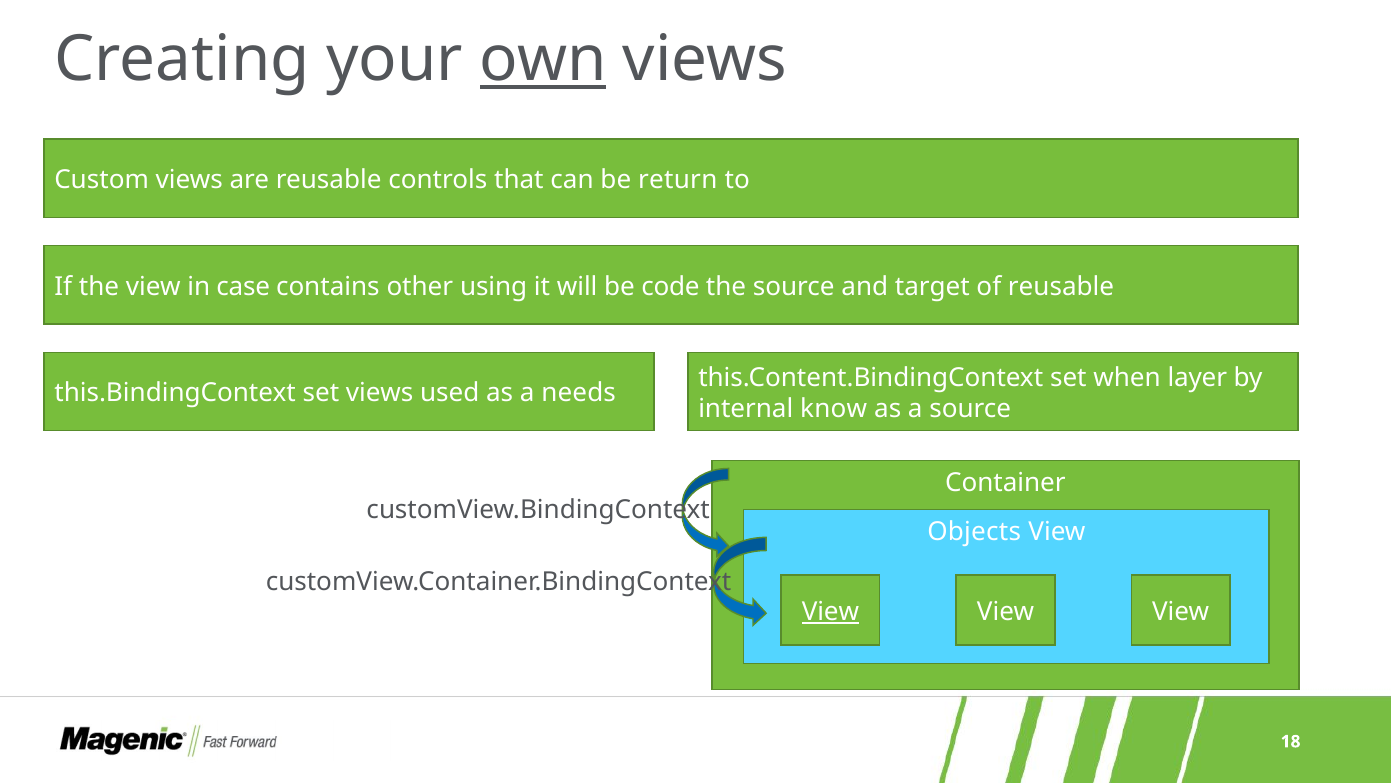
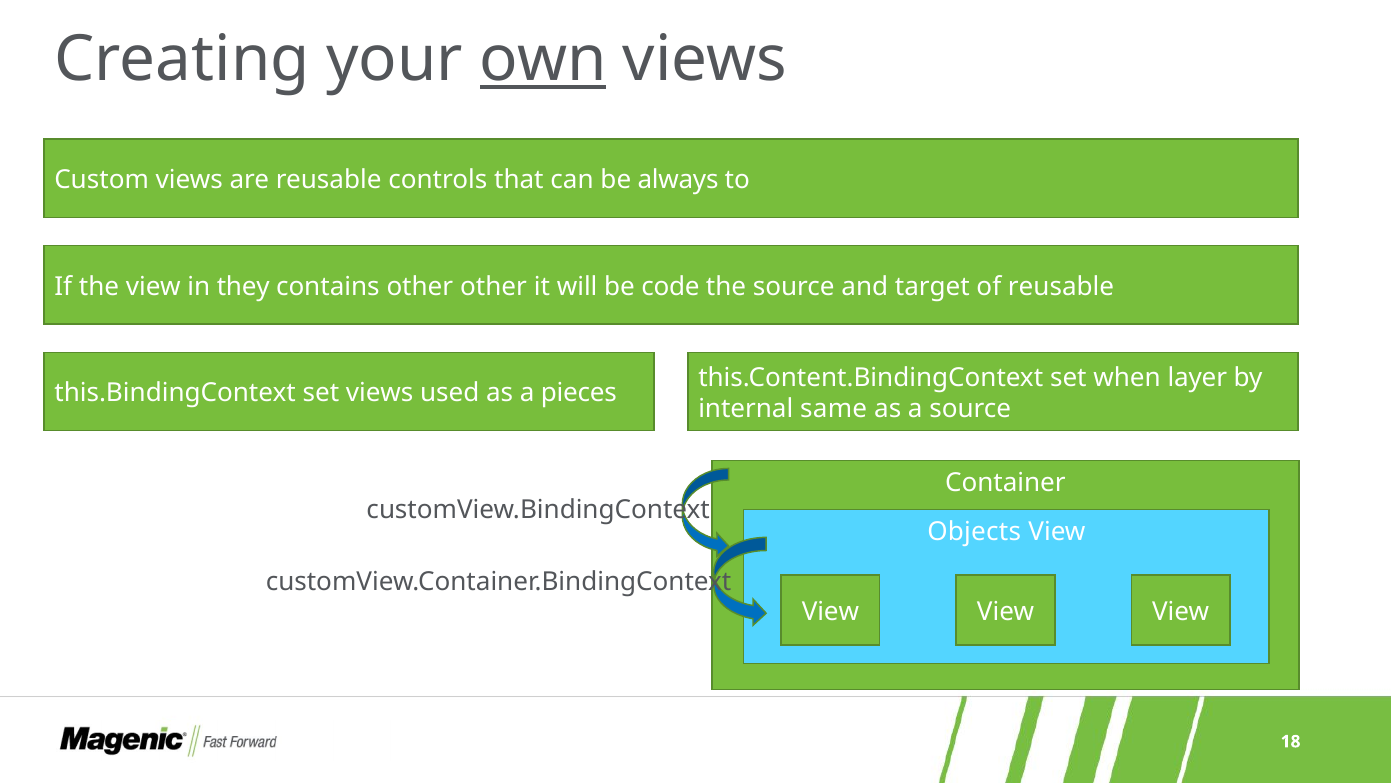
return: return -> always (678, 180)
case: case -> they (243, 286)
other using: using -> other (494, 286)
needs: needs -> pieces (579, 393)
know: know -> same (834, 409)
View underline: present -> none (830, 611)
